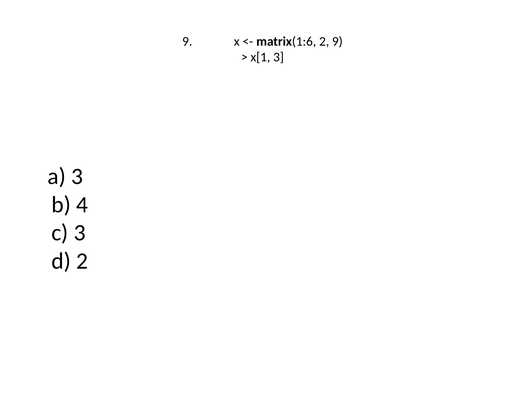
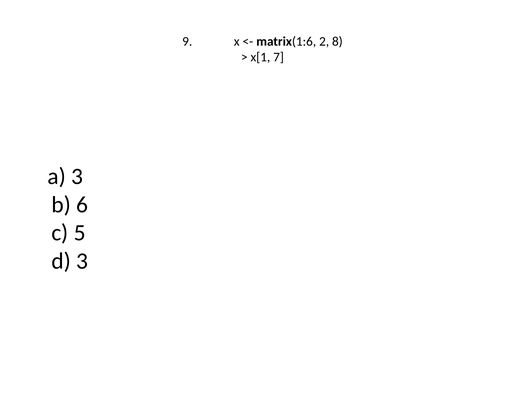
2 9: 9 -> 8 (337, 41)
x[1 3: 3 -> 7 (279, 57)
4: 4 -> 6 (82, 205)
c 3: 3 -> 5 (80, 233)
d 2: 2 -> 3 (82, 261)
